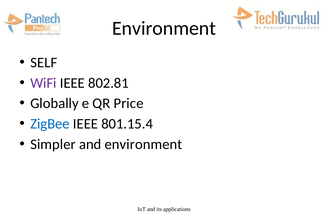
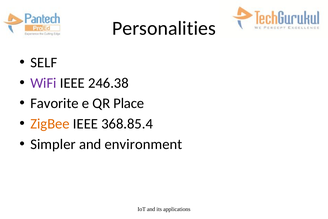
Environment: Environment -> Personalities (164, 28)
802.81: 802.81 -> 246.38 (108, 83)
Globally: Globally -> Favorite (54, 103)
Price: Price -> Place (129, 103)
ZigBee colour: blue -> orange (50, 124)
801.15.4: 801.15.4 -> 368.85.4 (127, 124)
